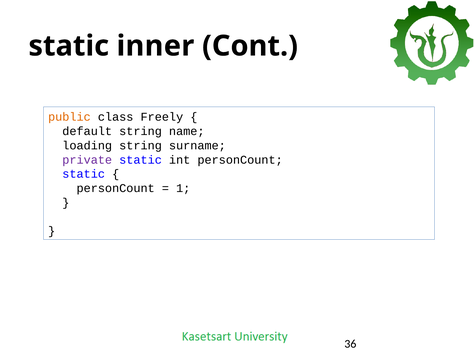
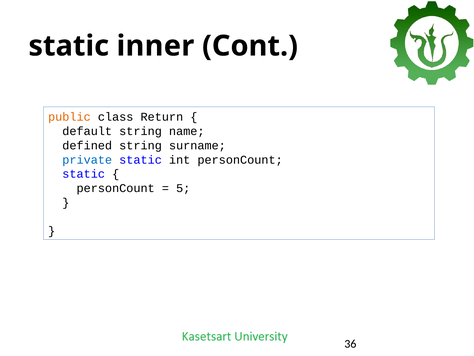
Freely: Freely -> Return (162, 117)
loading: loading -> defined (87, 145)
private colour: purple -> blue (87, 160)
1: 1 -> 5 (183, 188)
